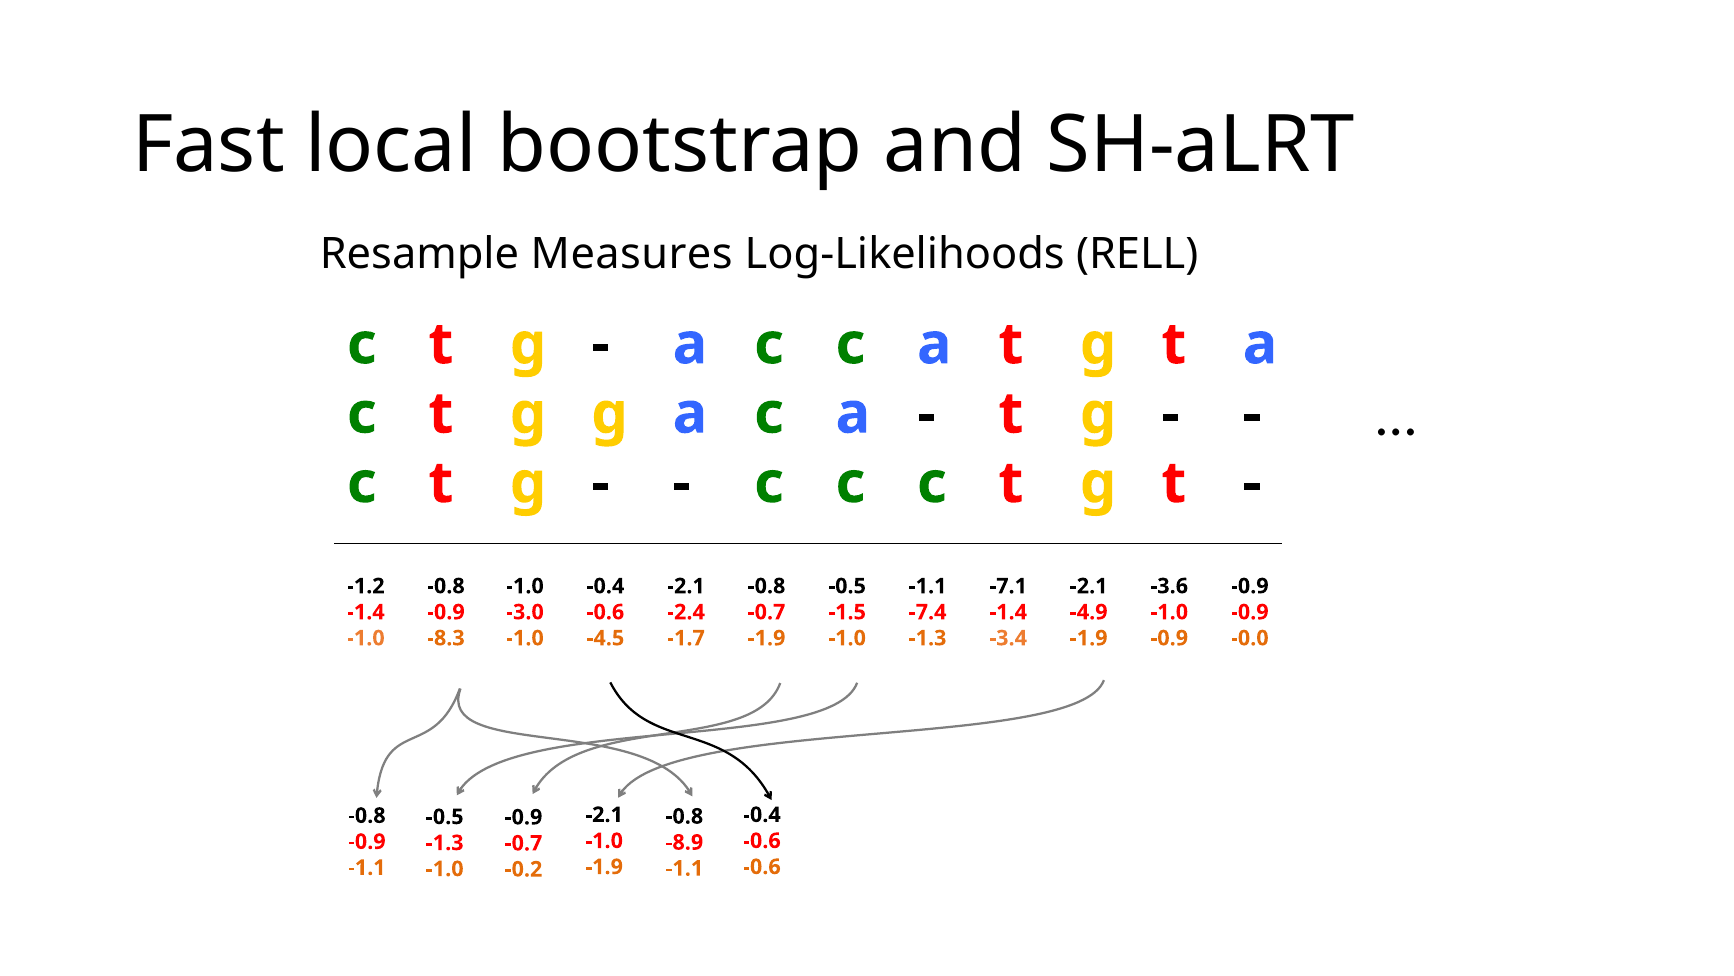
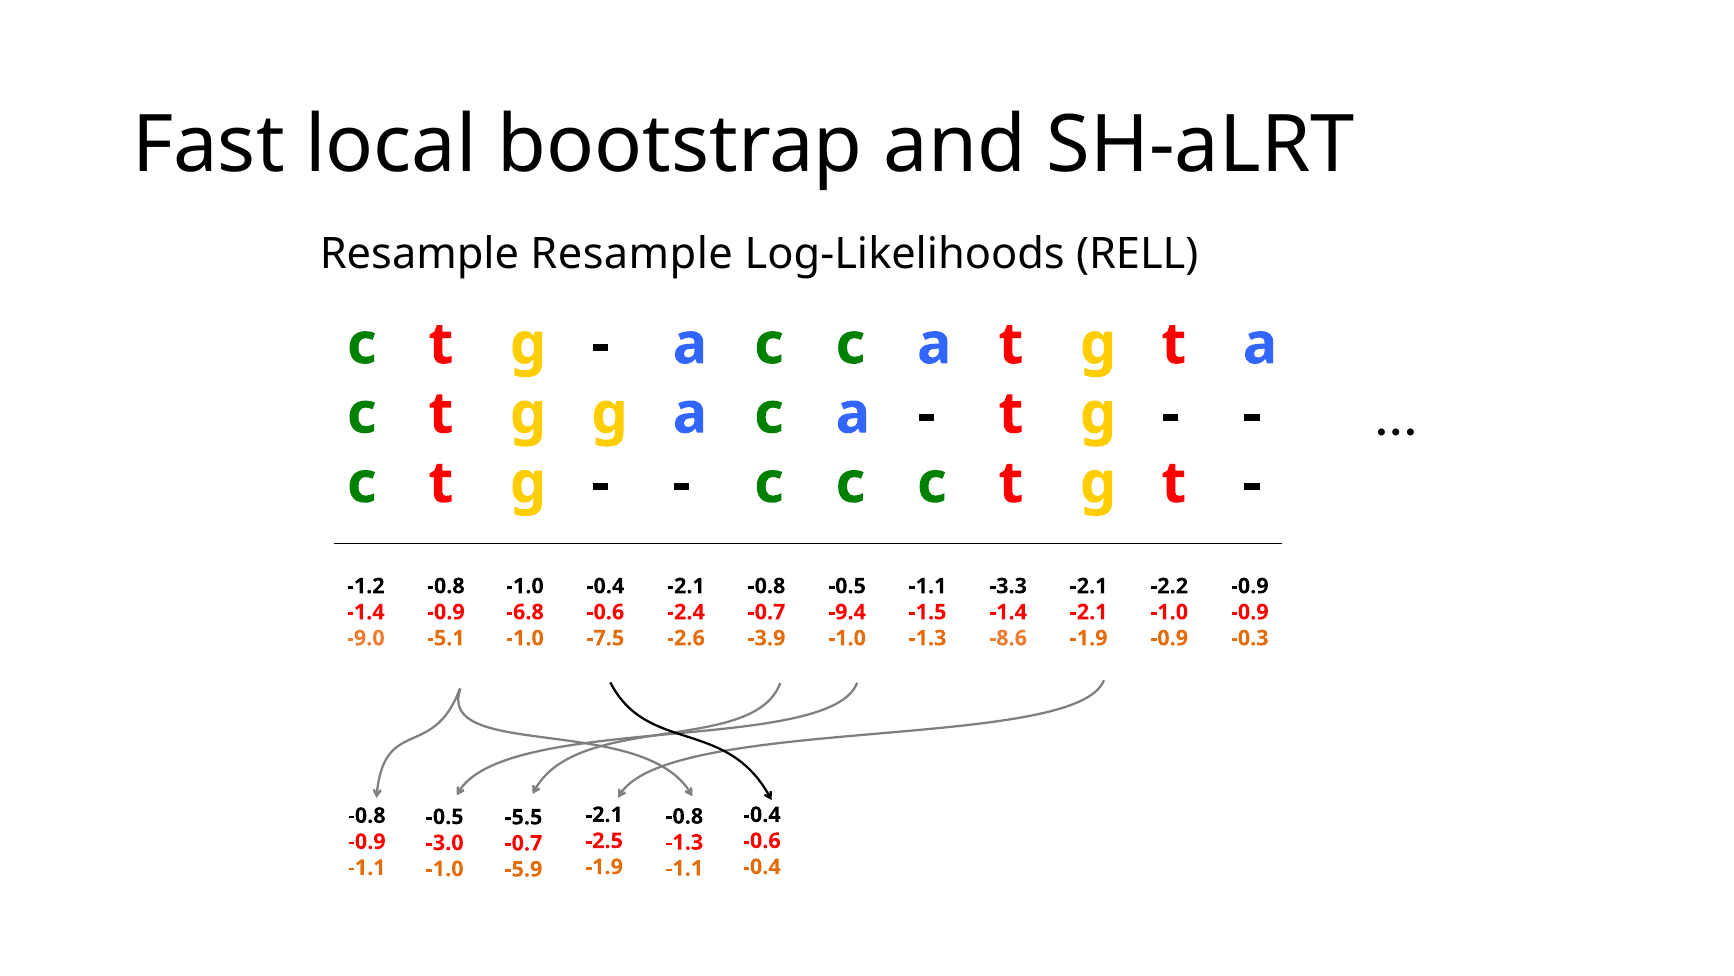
Resample Measures: Measures -> Resample (632, 254)
-7.1: -7.1 -> -3.3 (1008, 586)
-3.6: -3.6 -> -2.2 (1169, 586)
-3.0: -3.0 -> -6.8 (525, 612)
-1.5: -1.5 -> -9.4 (847, 612)
-7.4: -7.4 -> -1.5 (928, 612)
-4.9: -4.9 -> -2.1 (1089, 612)
-1.0: -1.0 -> -9.0 (366, 638)
-8.3: -8.3 -> -5.1 (446, 638)
-4.5: -4.5 -> -7.5 (605, 638)
-1.7: -1.7 -> -2.6 (686, 638)
-1.9: -1.9 -> -3.9 (767, 638)
-3.4: -3.4 -> -8.6 (1008, 638)
-0.0: -0.0 -> -0.3 (1250, 638)
-0.9: -0.9 -> -5.5 (524, 817)
-1.0: -1.0 -> -2.5 (604, 840)
-8.9: -8.9 -> -1.3 (684, 842)
-1.3: -1.3 -> -3.0 (445, 842)
-0.6: -0.6 -> -0.4 (762, 866)
-0.2: -0.2 -> -5.9 (524, 869)
